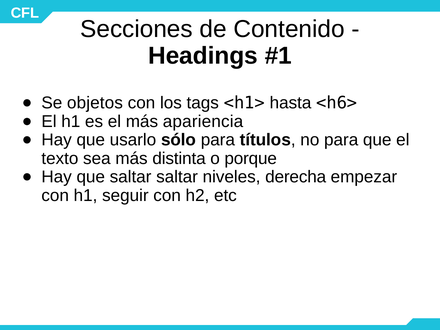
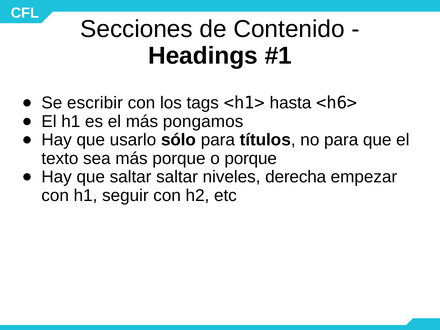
objetos: objetos -> escribir (95, 103)
apariencia: apariencia -> pongamos (203, 121)
más distinta: distinta -> porque (179, 158)
